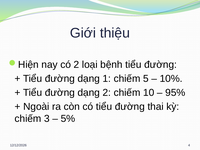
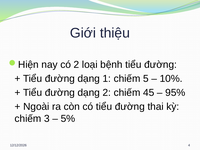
10: 10 -> 45 (149, 93)
